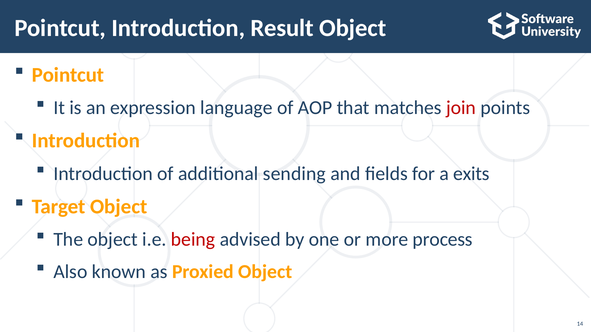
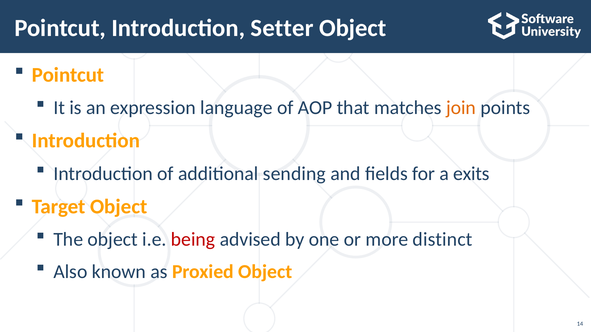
Result: Result -> Setter (282, 28)
join colour: red -> orange (461, 108)
process: process -> distinct (443, 240)
